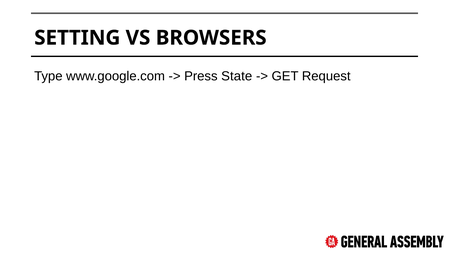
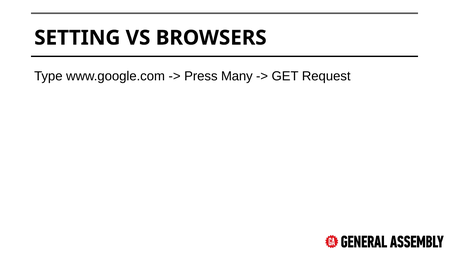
State: State -> Many (237, 76)
